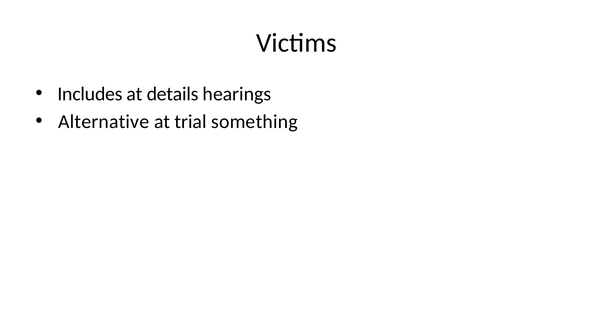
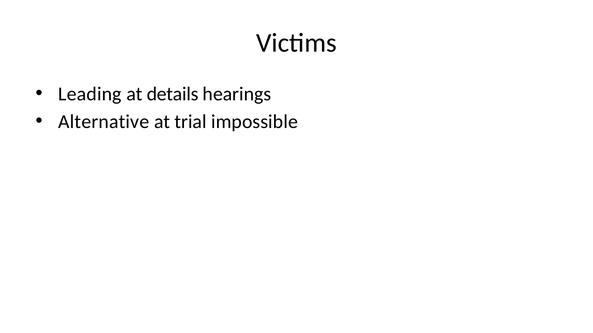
Includes: Includes -> Leading (90, 94)
something: something -> impossible (254, 122)
